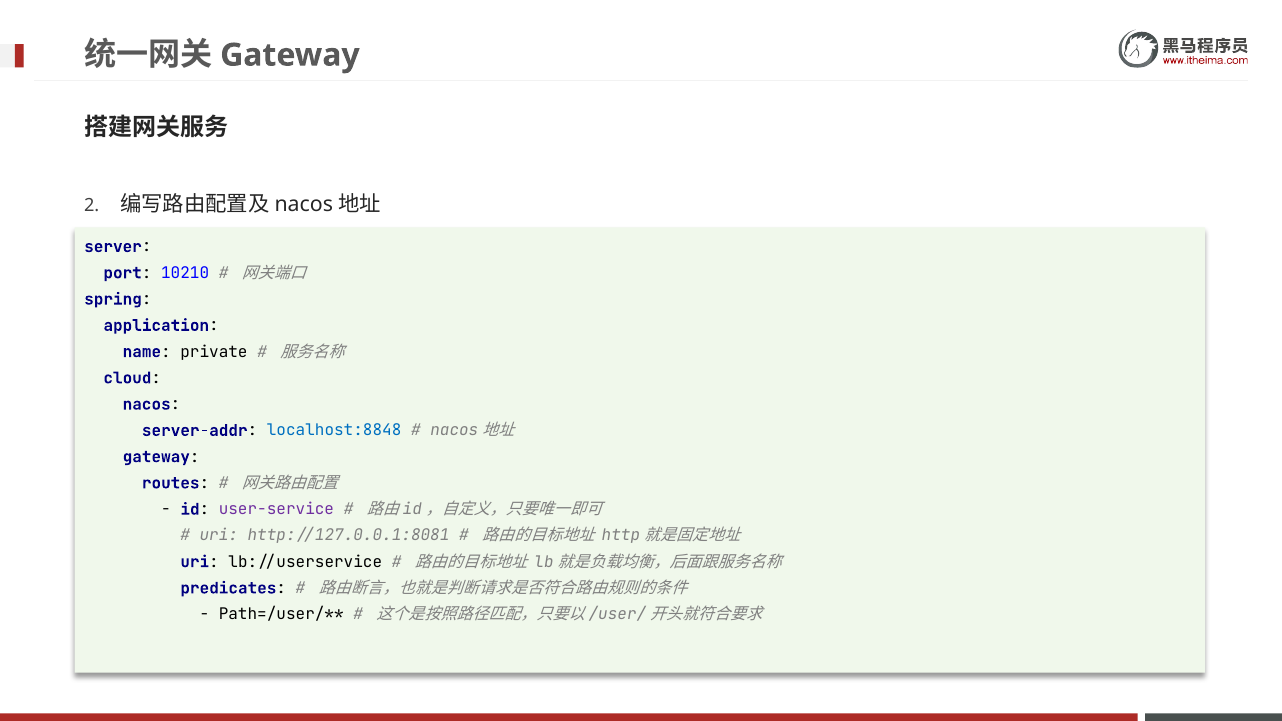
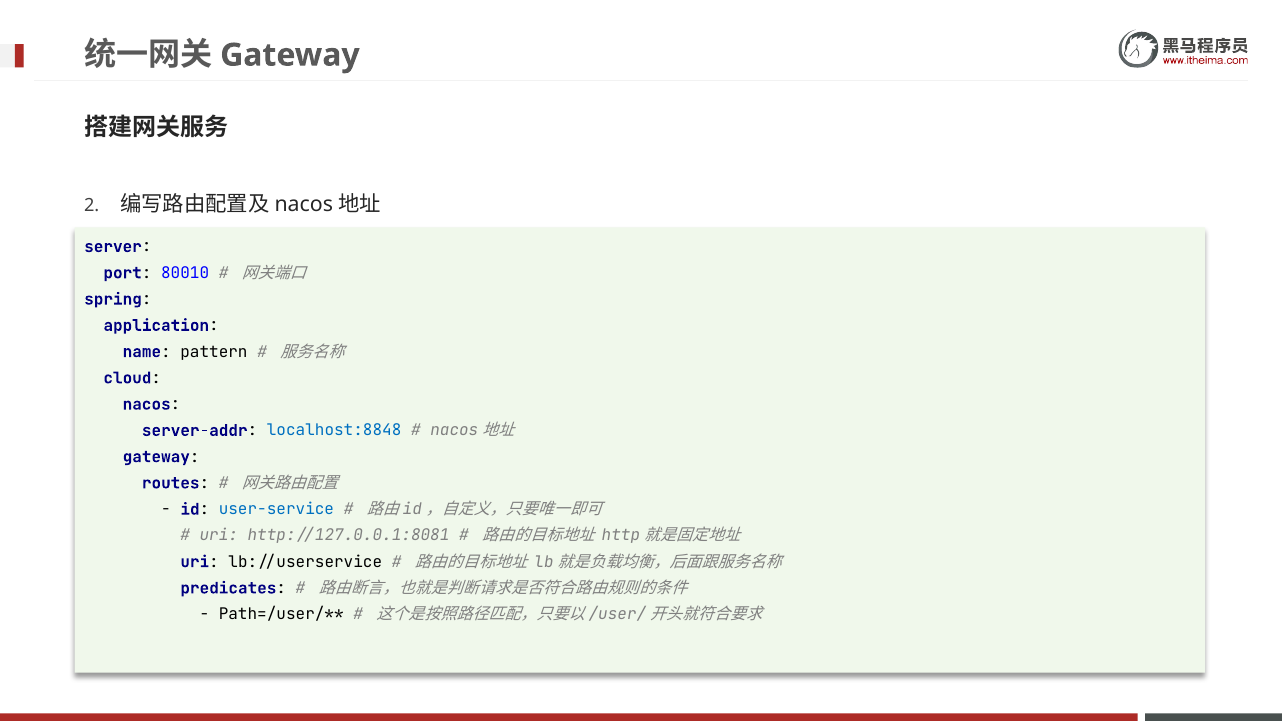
10210: 10210 -> 80010 (185, 273)
private: private -> pattern (214, 352)
user-service colour: purple -> blue (276, 509)
